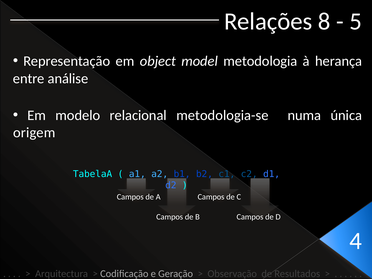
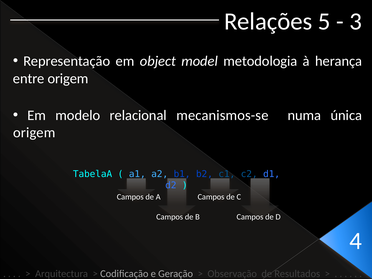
8: 8 -> 5 (324, 22)
5: 5 -> 3 (356, 22)
entre análise: análise -> origem (68, 78)
metodologia-se: metodologia-se -> mecanismos-se (222, 115)
